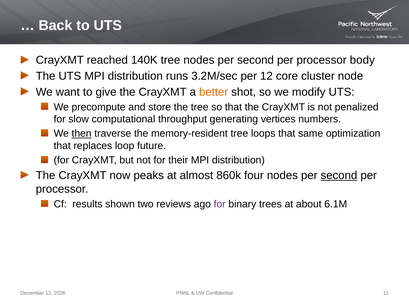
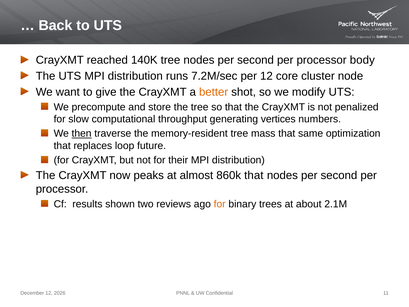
3.2M/sec: 3.2M/sec -> 7.2M/sec (214, 76)
loops: loops -> mass (263, 133)
860k four: four -> that (254, 175)
second underline: present -> none (339, 175)
for colour: purple -> orange (220, 204)
6.1M: 6.1M -> 2.1M (336, 204)
